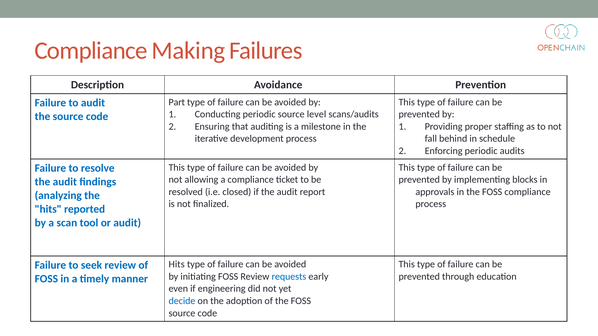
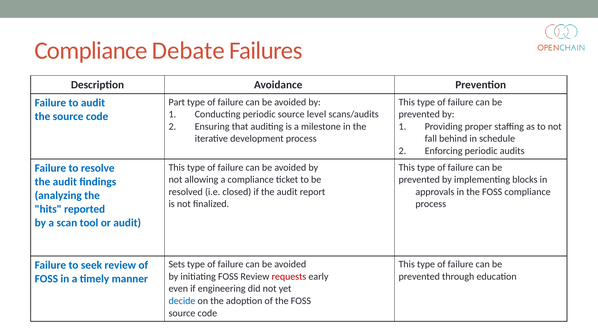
Making: Making -> Debate (188, 51)
Hits: Hits -> Sets (177, 265)
requests colour: blue -> red (289, 277)
